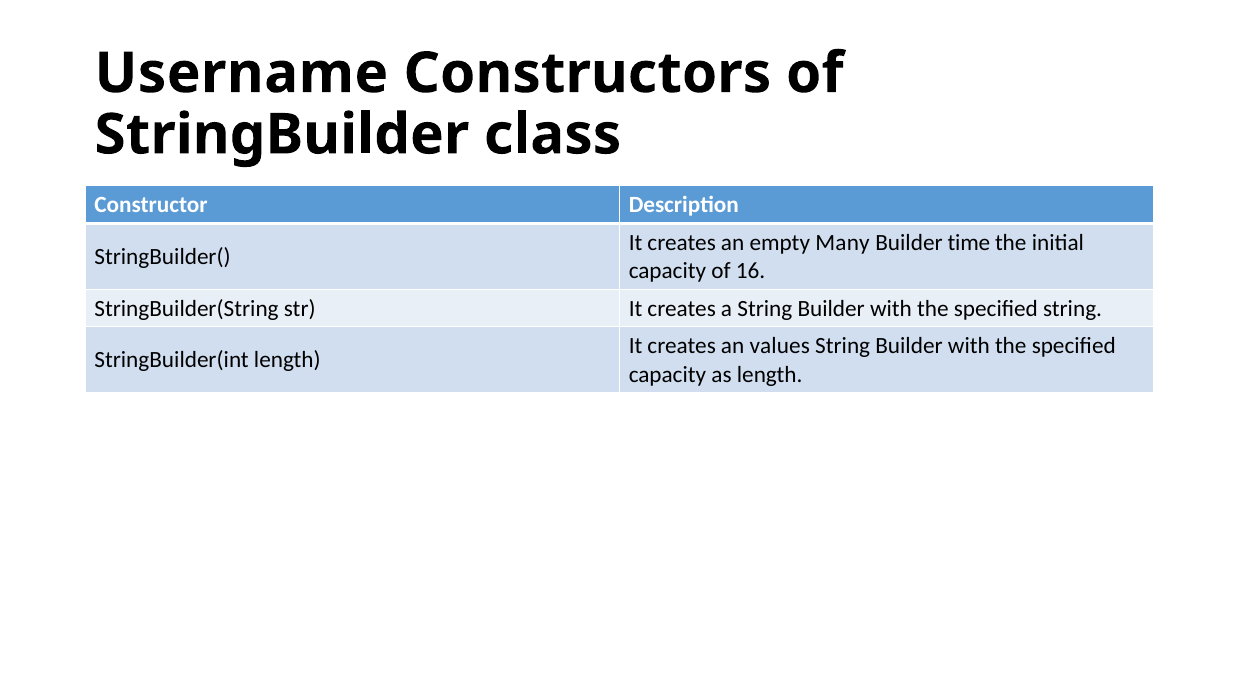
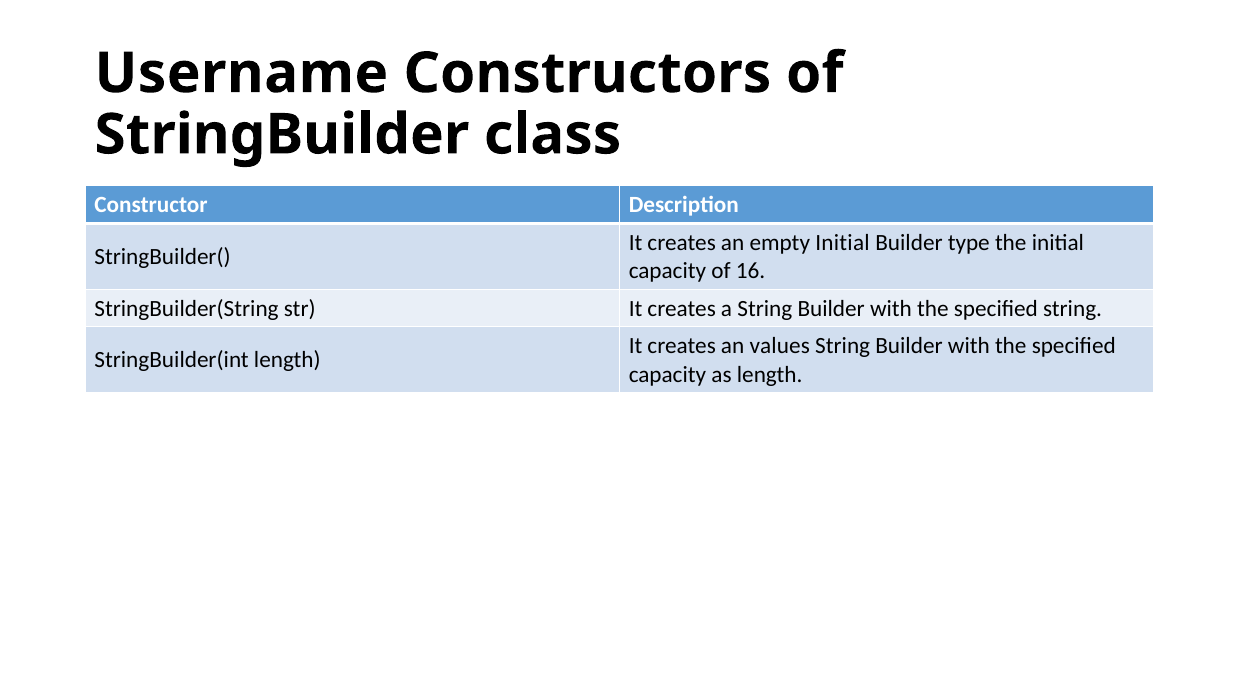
empty Many: Many -> Initial (843, 242)
time: time -> type (969, 242)
